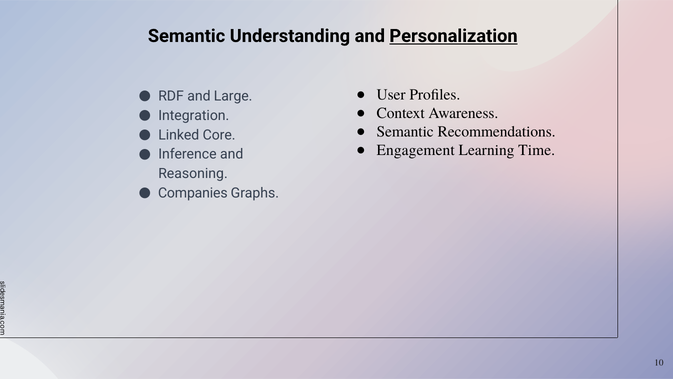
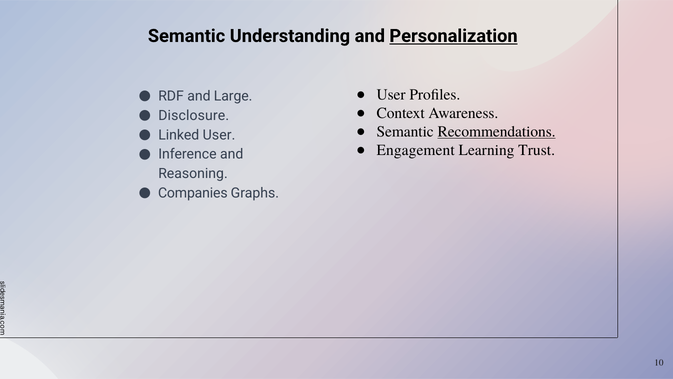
Integration: Integration -> Disclosure (194, 115)
Recommendations underline: none -> present (497, 131)
Linked Core: Core -> User (219, 135)
Time: Time -> Trust (537, 150)
